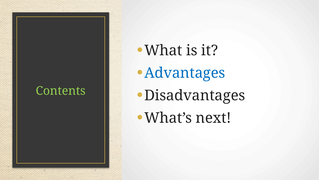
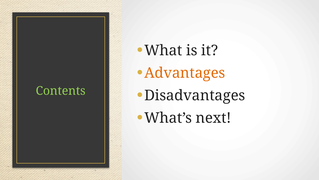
Advantages colour: blue -> orange (185, 73)
